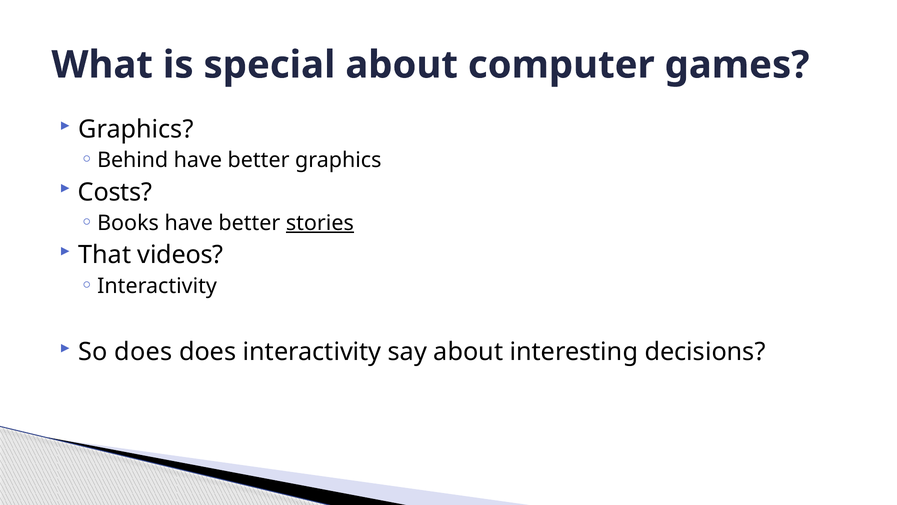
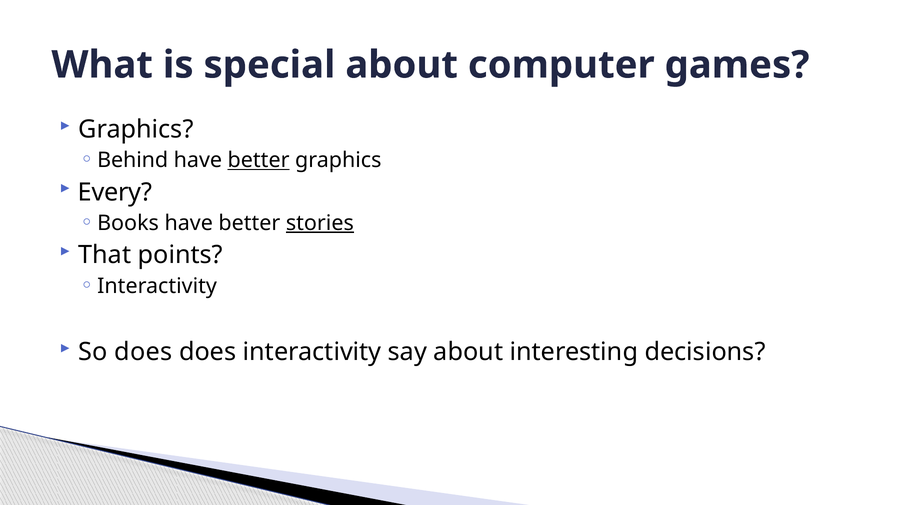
better underline: none -> present (259, 160)
Costs: Costs -> Every (115, 192)
videos: videos -> points (180, 255)
